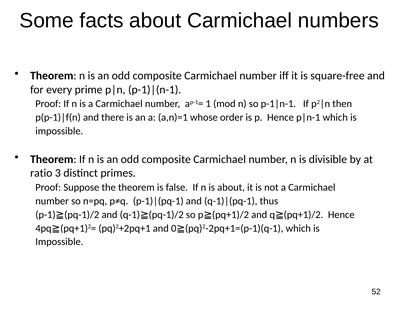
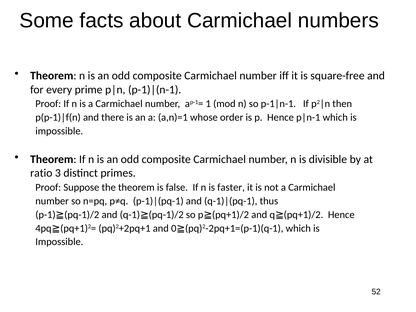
is about: about -> faster (231, 187)
